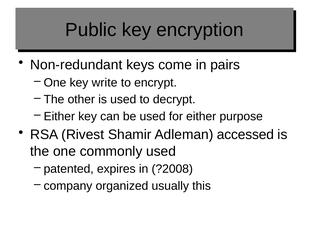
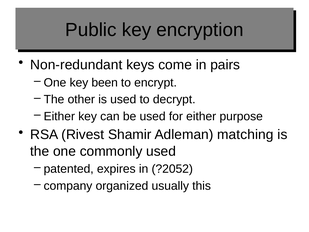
write: write -> been (105, 83)
accessed: accessed -> matching (245, 135)
?2008: ?2008 -> ?2052 (172, 169)
